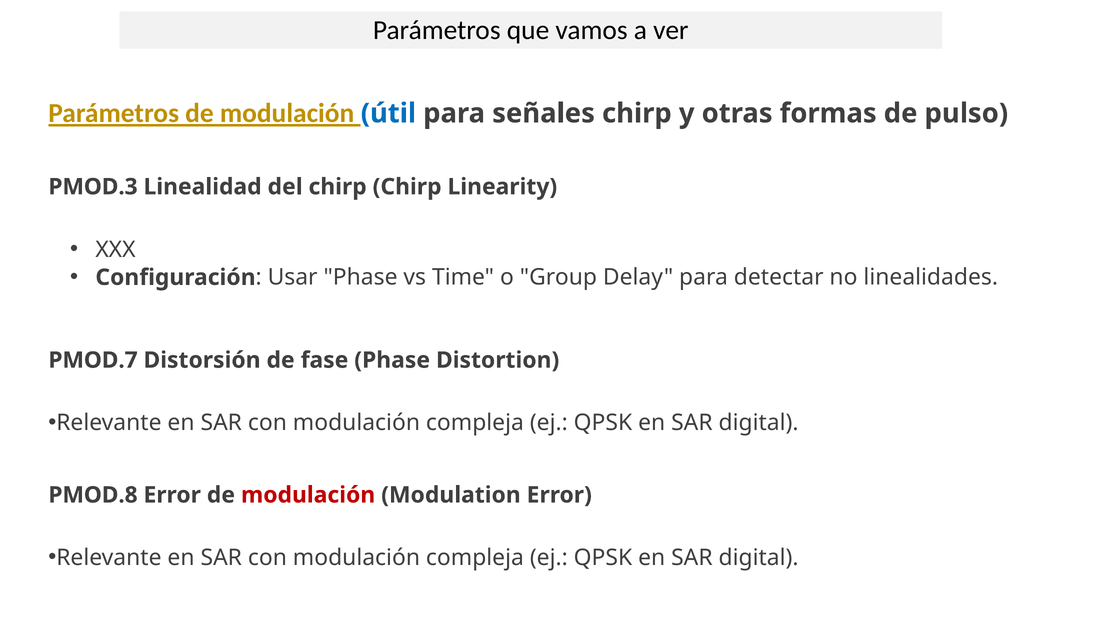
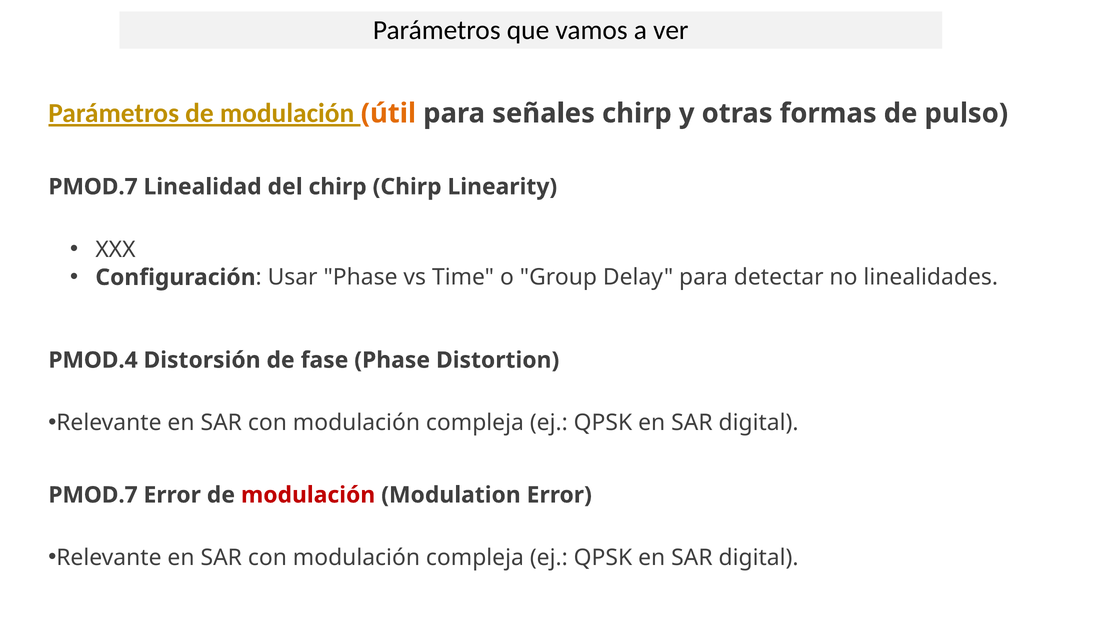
útil colour: blue -> orange (388, 113)
PMOD.3: PMOD.3 -> PMOD.7 (93, 187)
PMOD.7: PMOD.7 -> PMOD.4 (93, 360)
PMOD.8: PMOD.8 -> PMOD.7 (93, 495)
